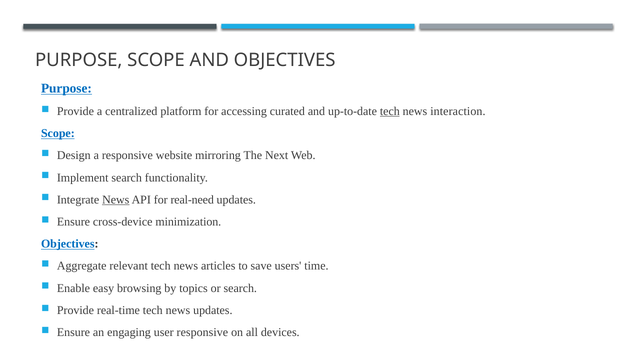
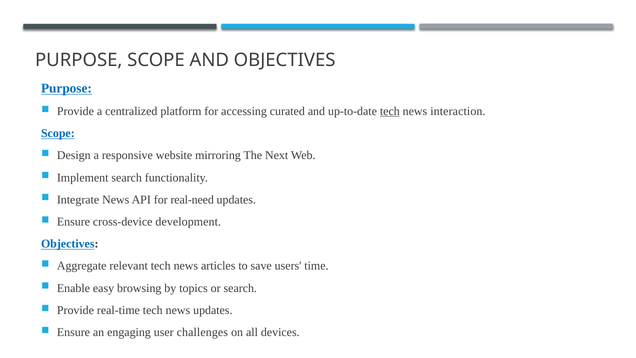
News underline: present -> none (116, 200)
minimization: minimization -> development (188, 222)
user responsive: responsive -> challenges (202, 332)
